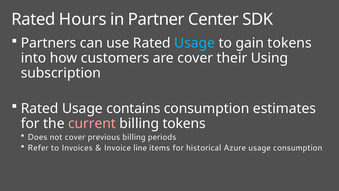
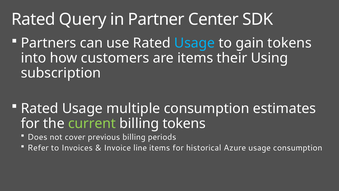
Hours: Hours -> Query (83, 19)
are cover: cover -> items (195, 58)
contains: contains -> multiple (133, 108)
current colour: pink -> light green (92, 123)
